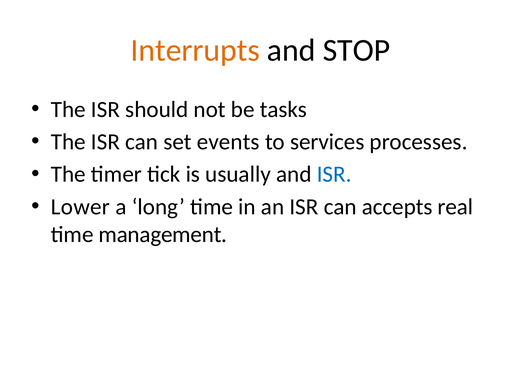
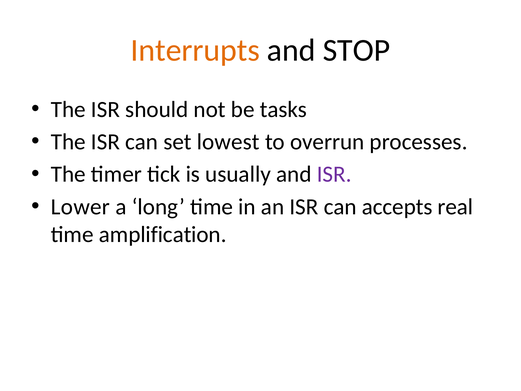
events: events -> lowest (228, 142)
services: services -> overrun (327, 142)
ISR colour: blue -> purple (334, 174)
management: management -> amplification (163, 234)
